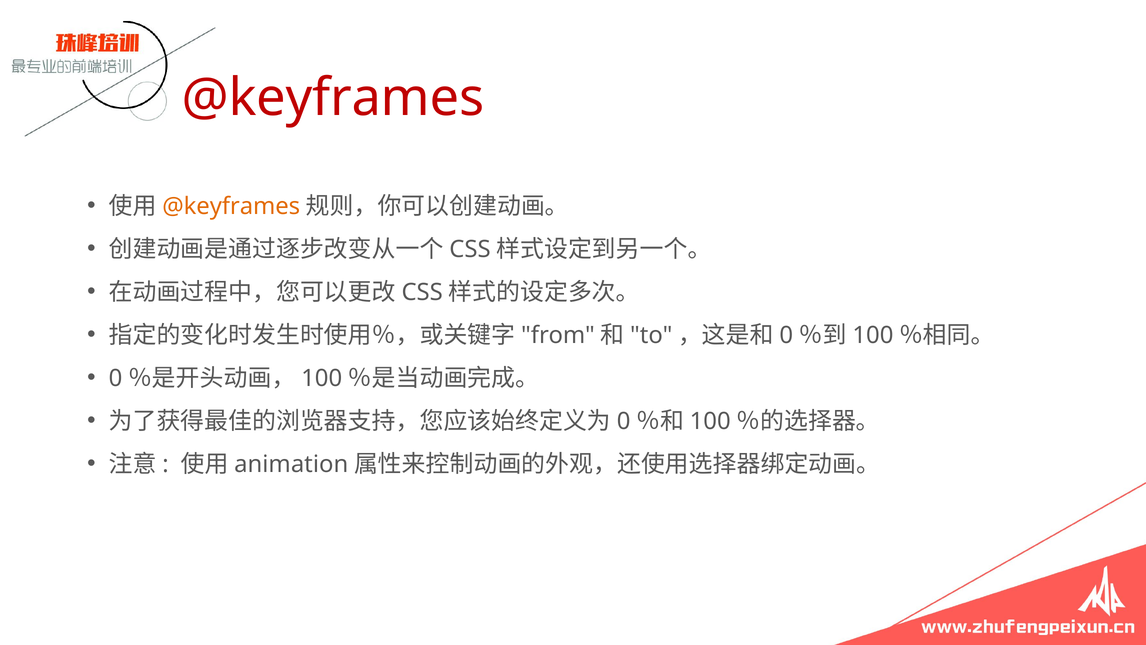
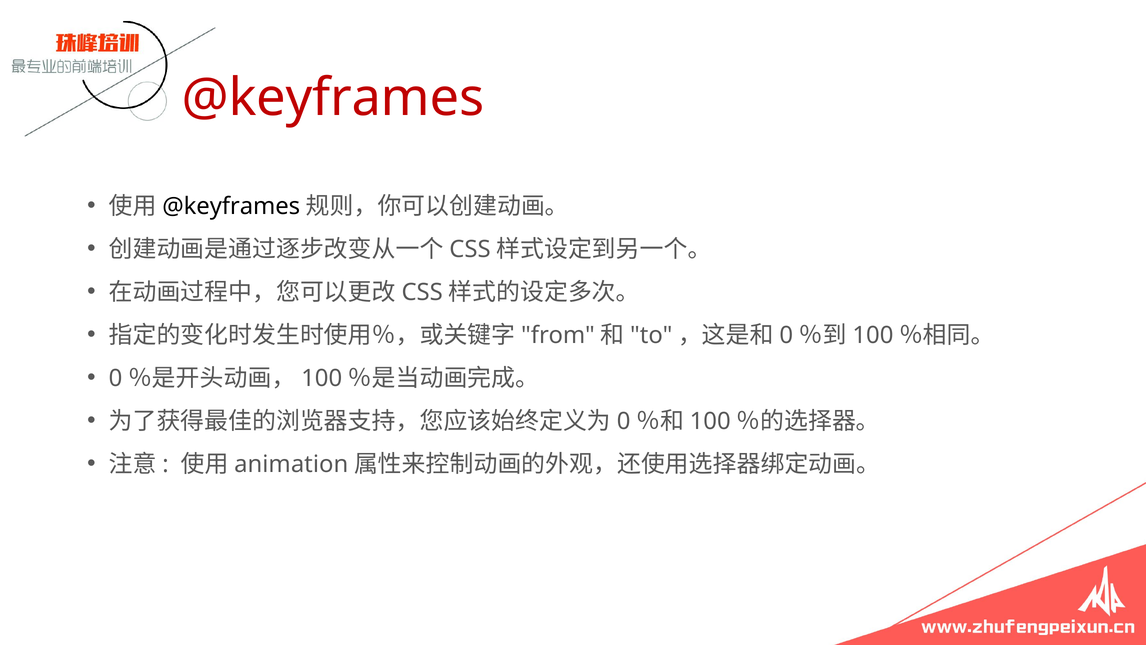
@keyframes colour: orange -> black (231, 206)
